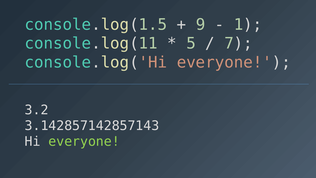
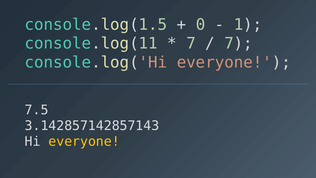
9: 9 -> 0 (201, 24)
5: 5 -> 7 (191, 43)
3.2: 3.2 -> 7.5 (37, 110)
everyone colour: light green -> yellow (84, 141)
